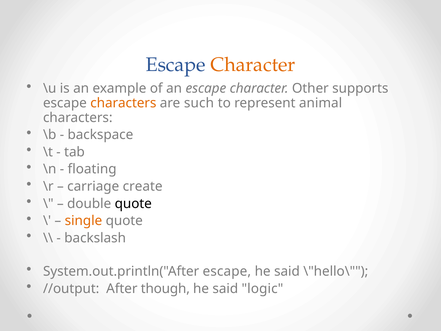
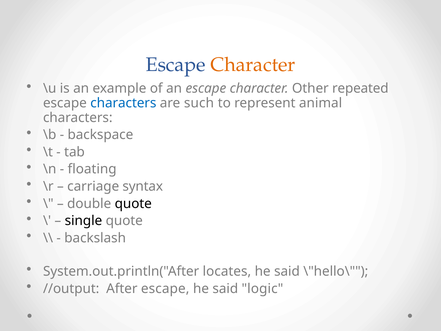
supports: supports -> repeated (360, 88)
characters colour: orange -> blue (123, 103)
create: create -> syntax (143, 186)
single colour: orange -> black (83, 221)
System.out.println("After escape: escape -> locates (227, 271)
After though: though -> escape (165, 288)
